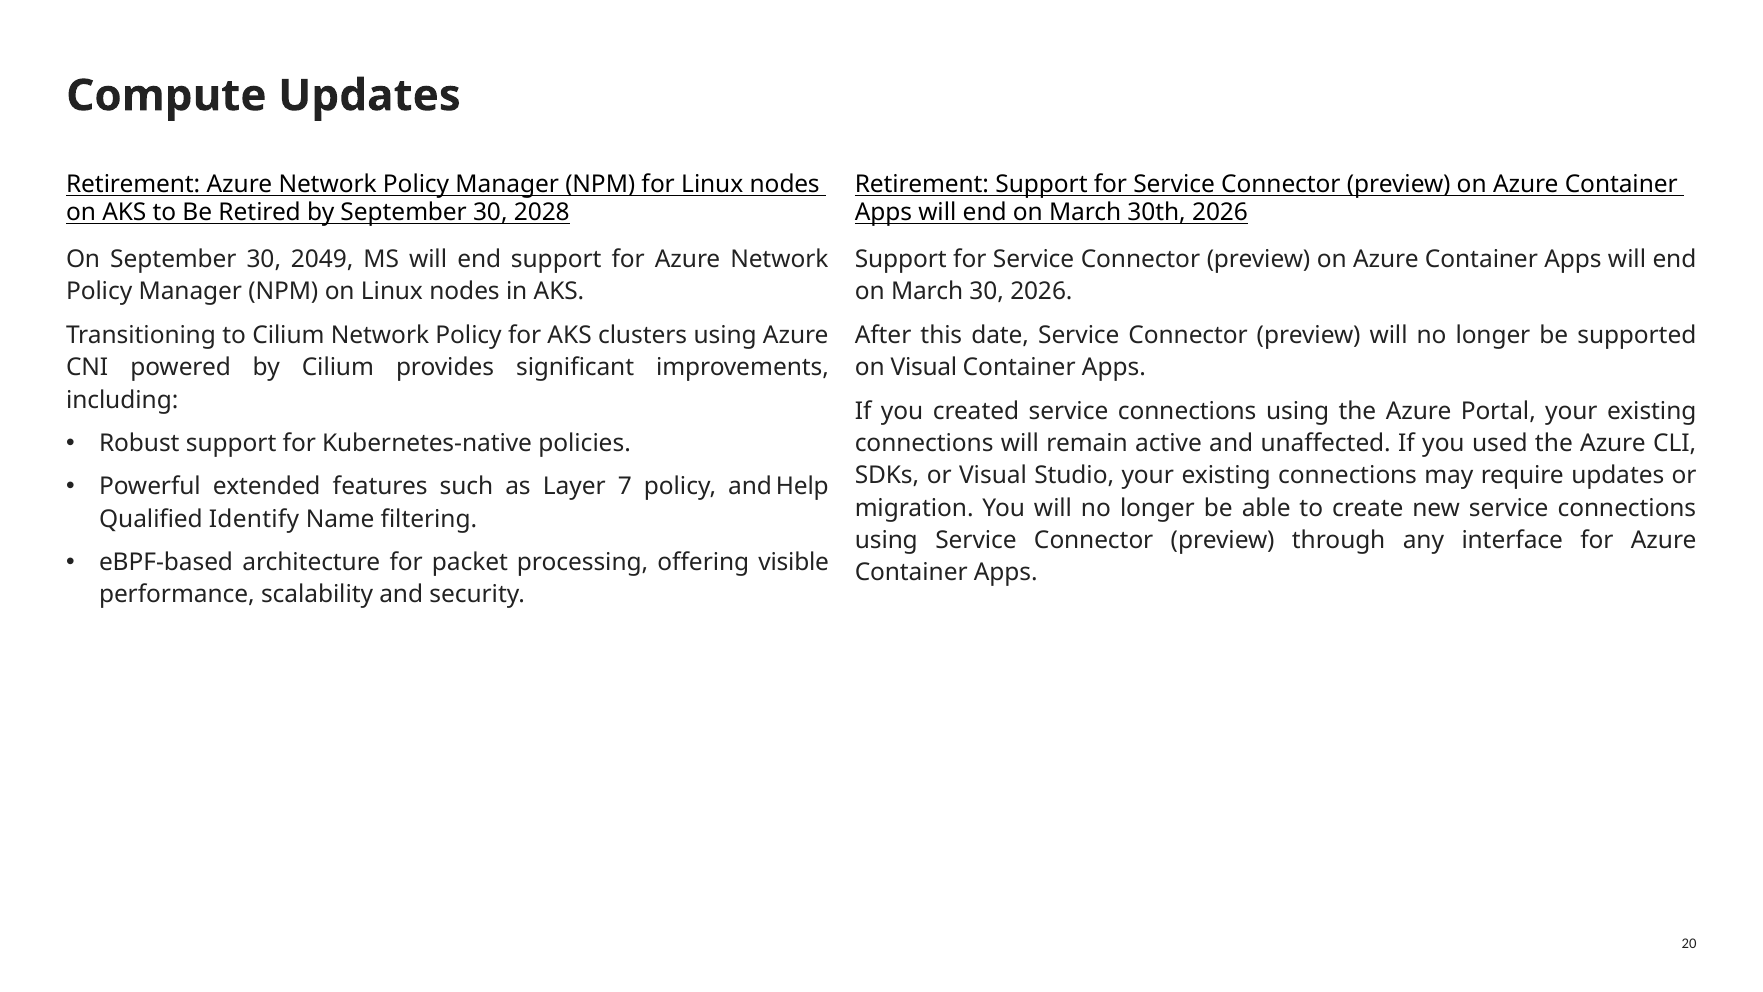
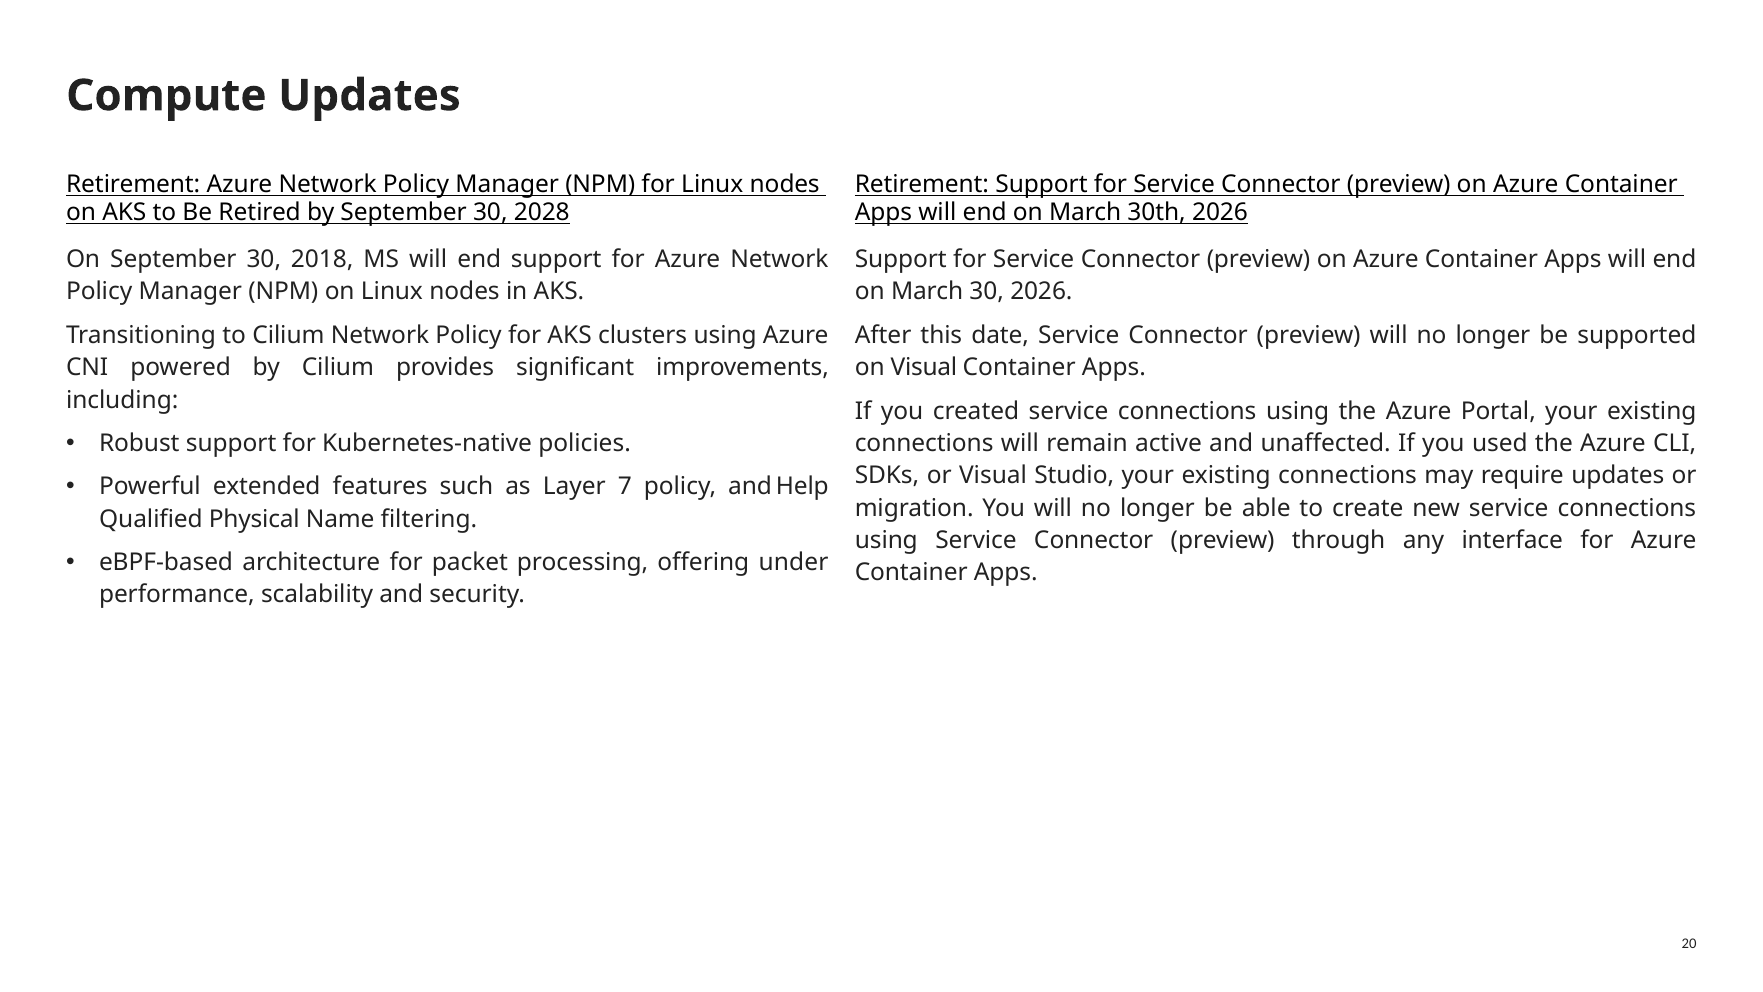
2049: 2049 -> 2018 (322, 259)
Identify: Identify -> Physical (254, 519)
visible: visible -> under (793, 562)
